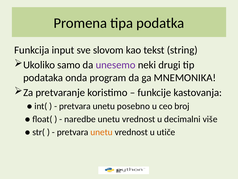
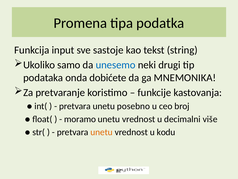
slovom: slovom -> sastoje (108, 50)
unesemo colour: purple -> blue (116, 65)
program: program -> dobićete (108, 77)
naredbe: naredbe -> moramo (80, 119)
utiče: utiče -> kodu (166, 132)
